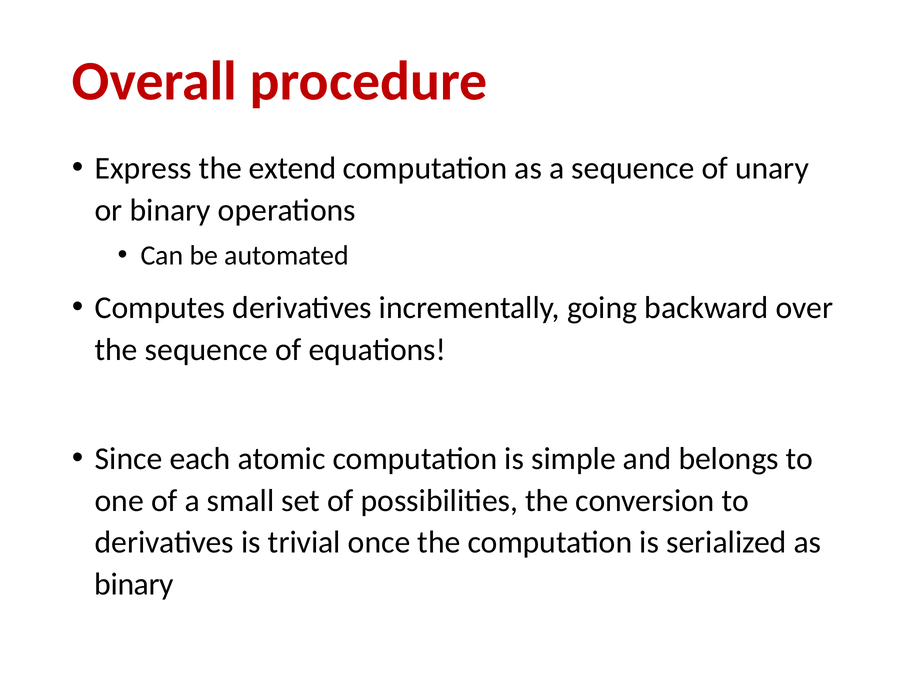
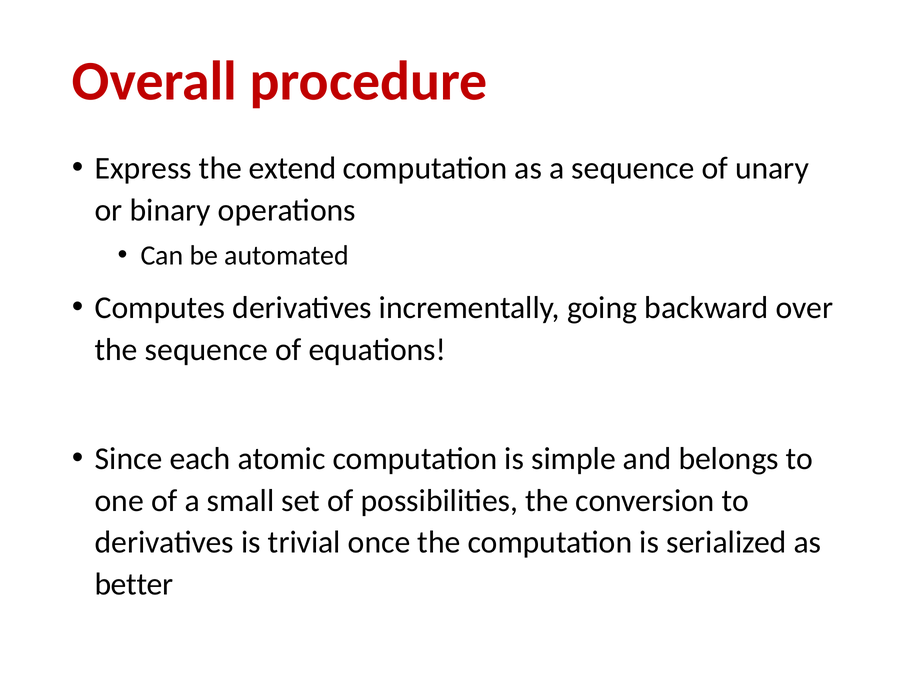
binary: binary -> better (134, 585)
